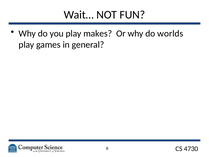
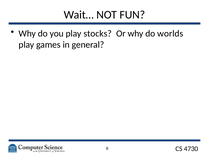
makes: makes -> stocks (98, 33)
